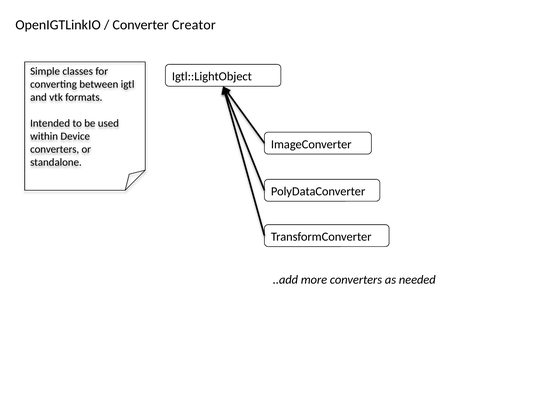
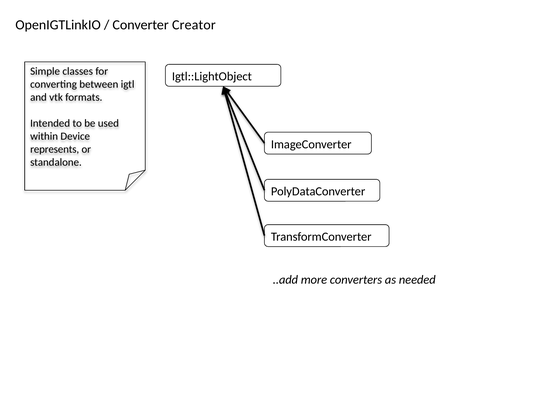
converters: converters -> represents (55, 149)
